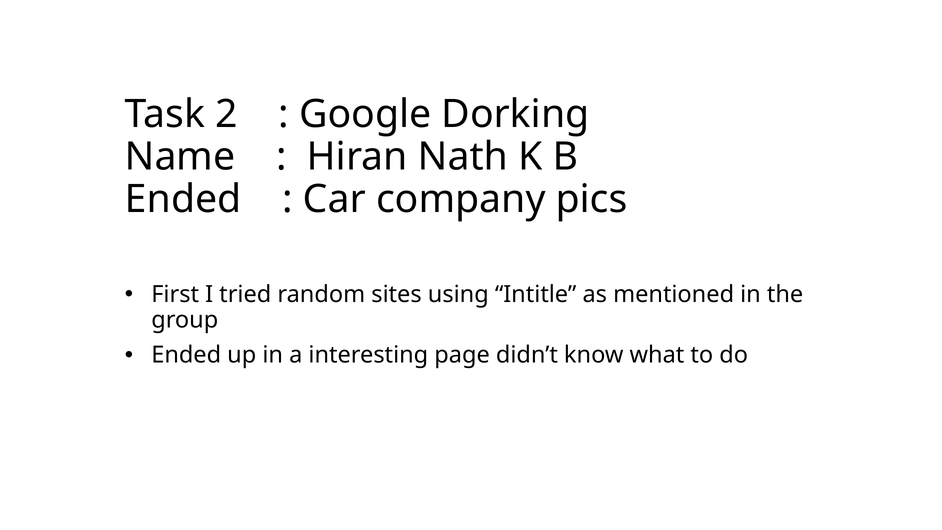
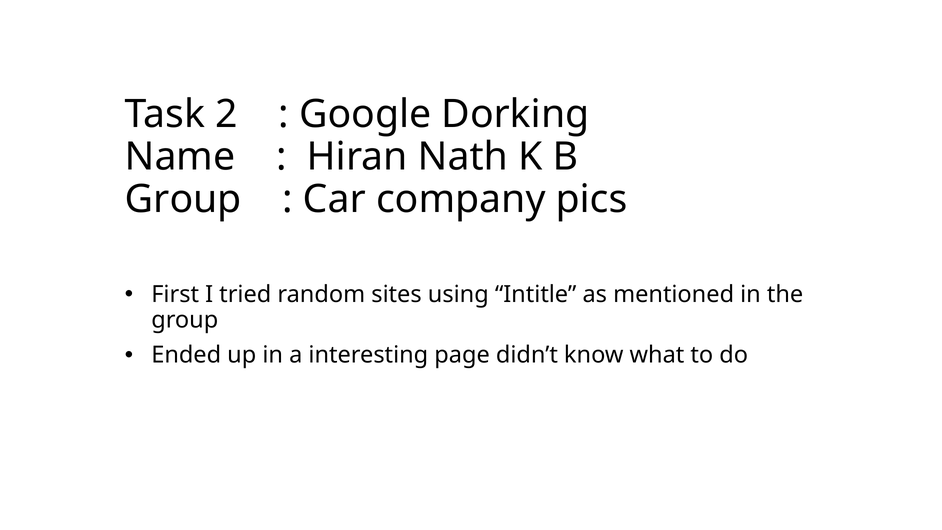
Ended: Ended -> Group (183, 199)
